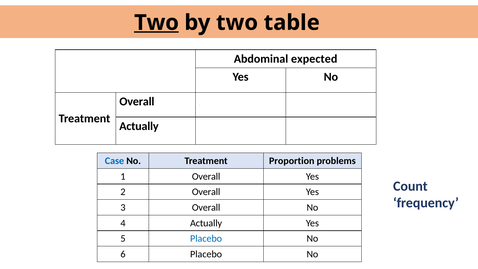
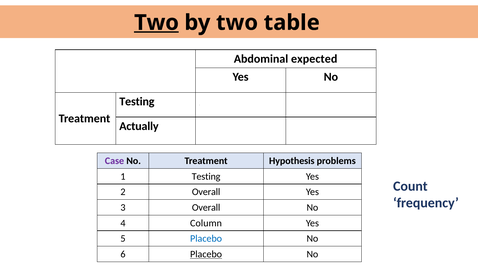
Overall: Overall -> Testing (137, 102)
Case colour: blue -> purple (114, 161)
Proportion: Proportion -> Hypothesis (292, 161)
1 Overall: Overall -> Testing (206, 176)
4 Actually: Actually -> Column (206, 223)
Placebo underline: none -> present (206, 254)
